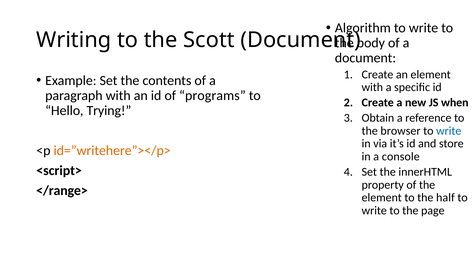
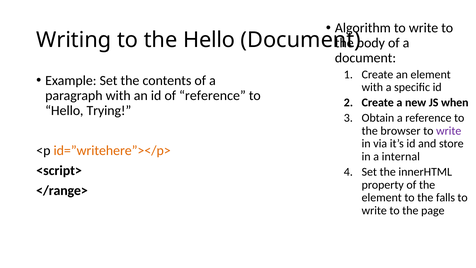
the Scott: Scott -> Hello (209, 40)
of programs: programs -> reference (212, 95)
write colour: blue -> purple (449, 131)
console: console -> internal (401, 156)
half: half -> falls (446, 197)
